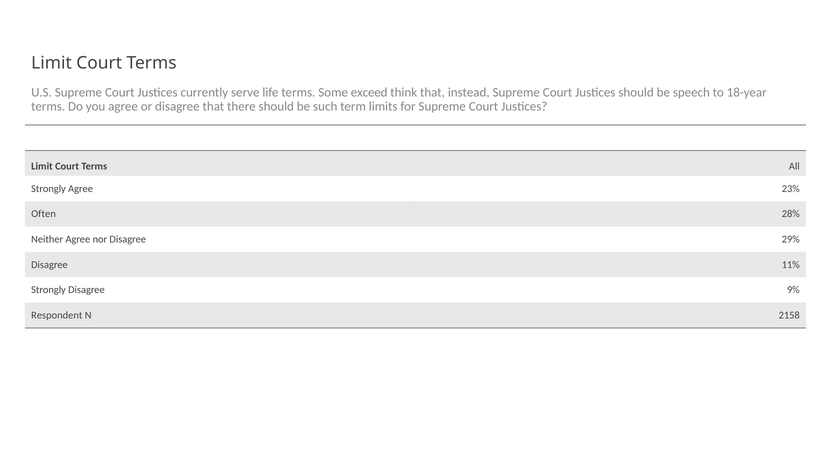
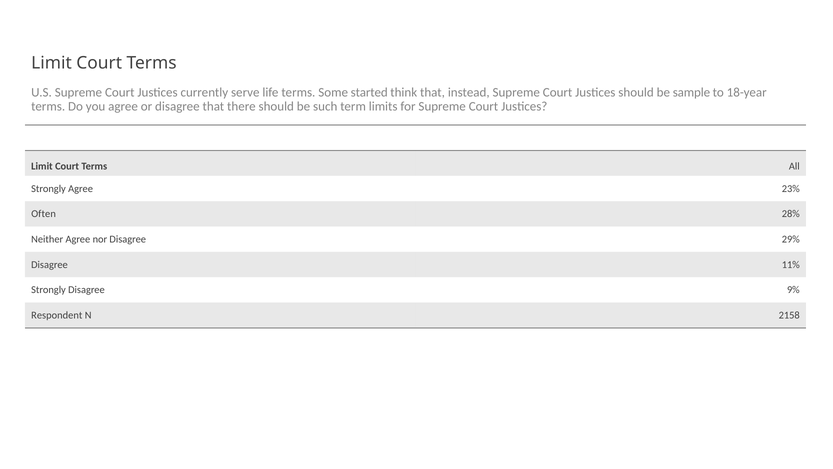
exceed: exceed -> started (369, 92)
speech: speech -> sample (691, 92)
